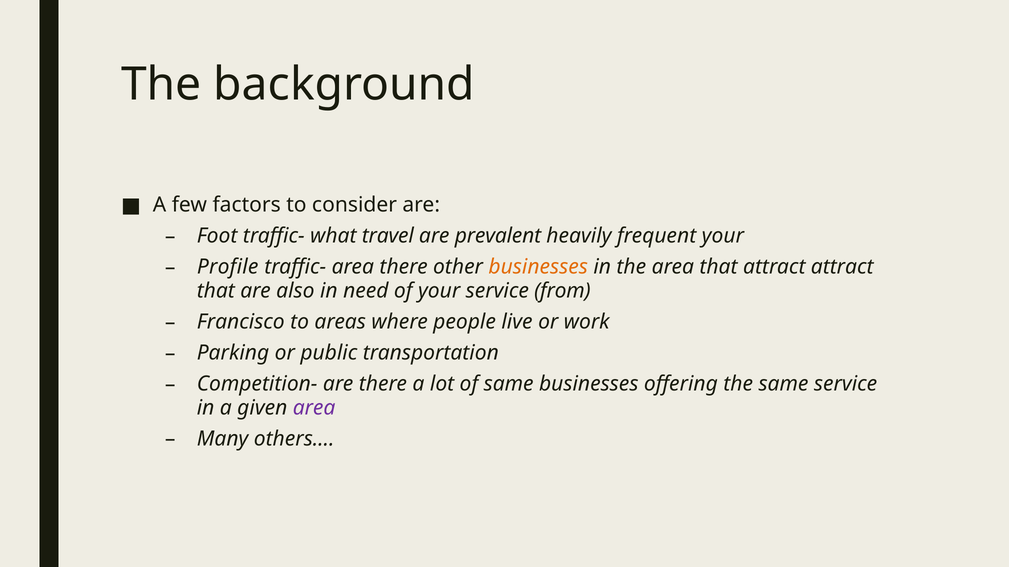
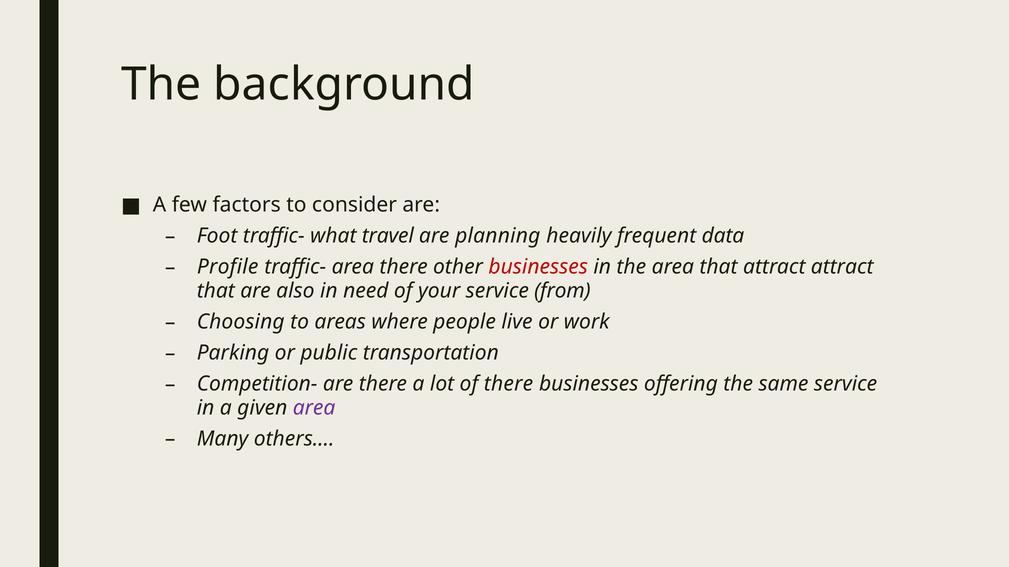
prevalent: prevalent -> planning (498, 236)
frequent your: your -> data (723, 236)
businesses colour: orange -> red (538, 267)
Francisco: Francisco -> Choosing (241, 322)
of same: same -> there (509, 384)
